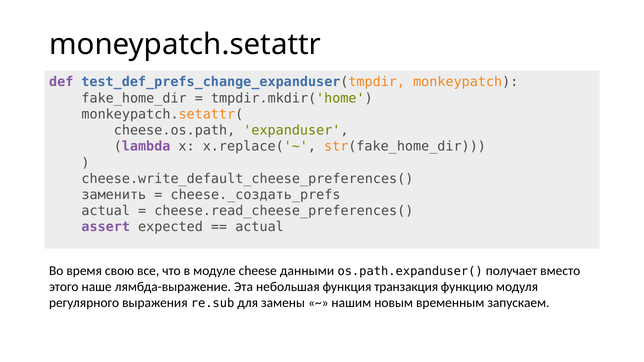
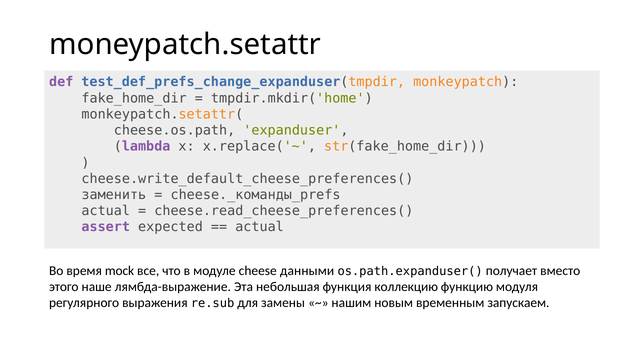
cheese._создать_prefs: cheese._создать_prefs -> cheese._команды_prefs (256, 195)
свою: свою -> mock (120, 271)
транзакция: транзакция -> коллекцию (406, 287)
